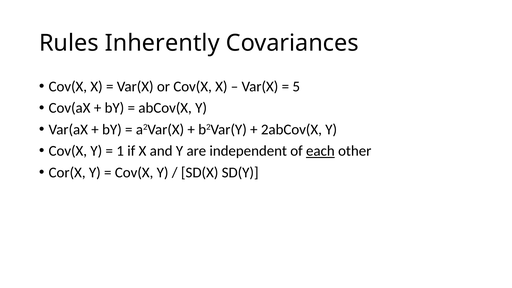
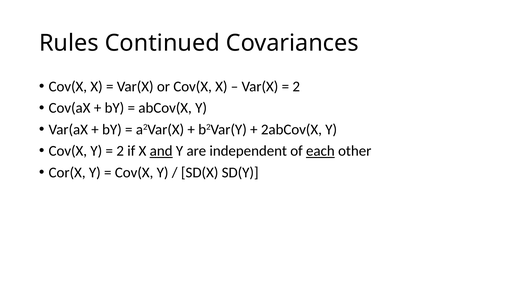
Inherently: Inherently -> Continued (162, 43)
5: 5 -> 2 (296, 87)
1: 1 -> 2 (120, 151)
and underline: none -> present (161, 151)
